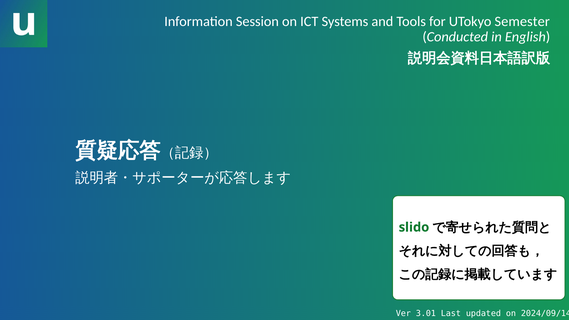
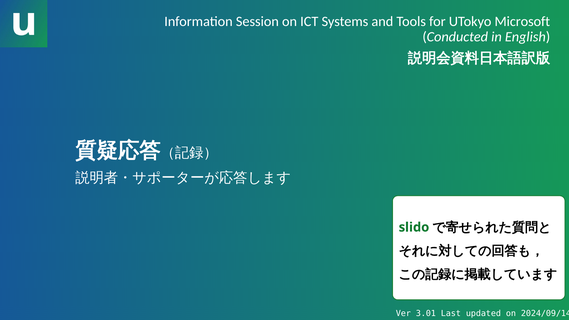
Semester: Semester -> Microsoft (522, 21)
